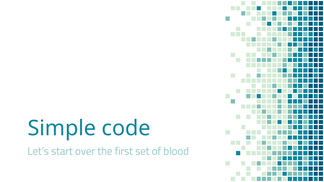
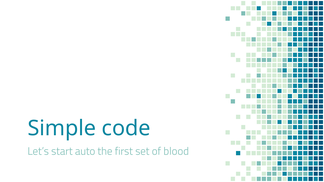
over: over -> auto (85, 152)
